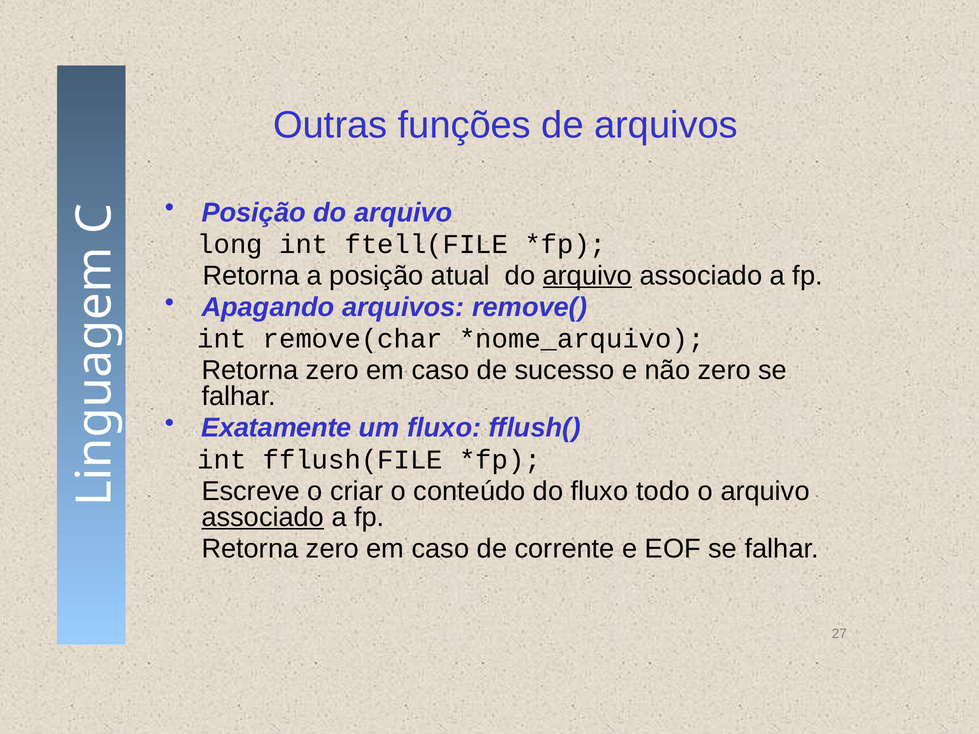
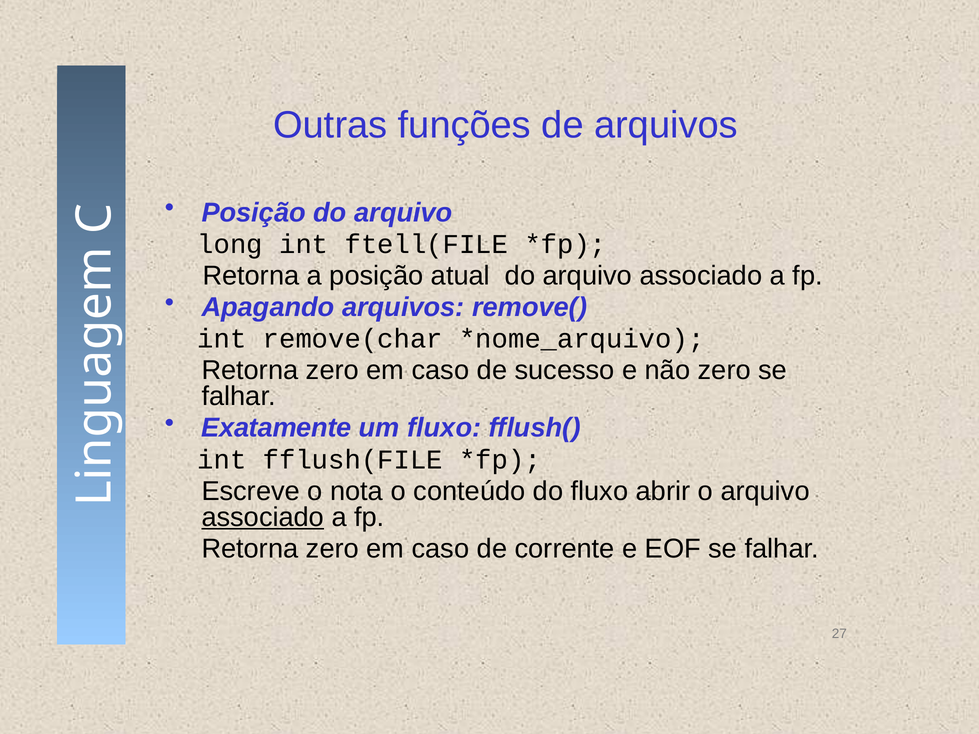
arquivo underline: present -> none (587, 276)
criar: criar -> nota (357, 491)
todo: todo -> abrir (663, 491)
